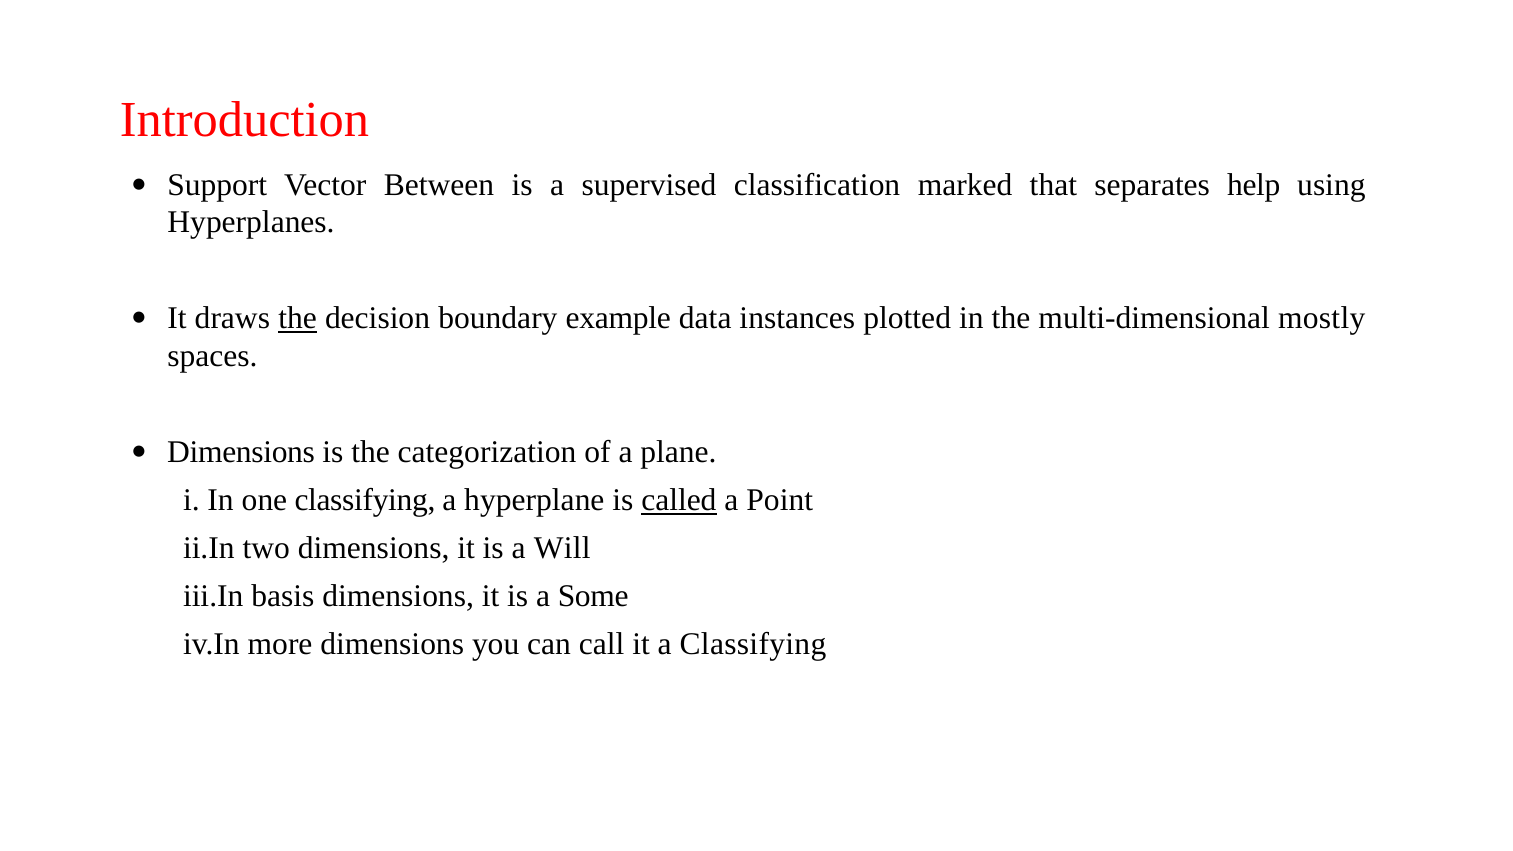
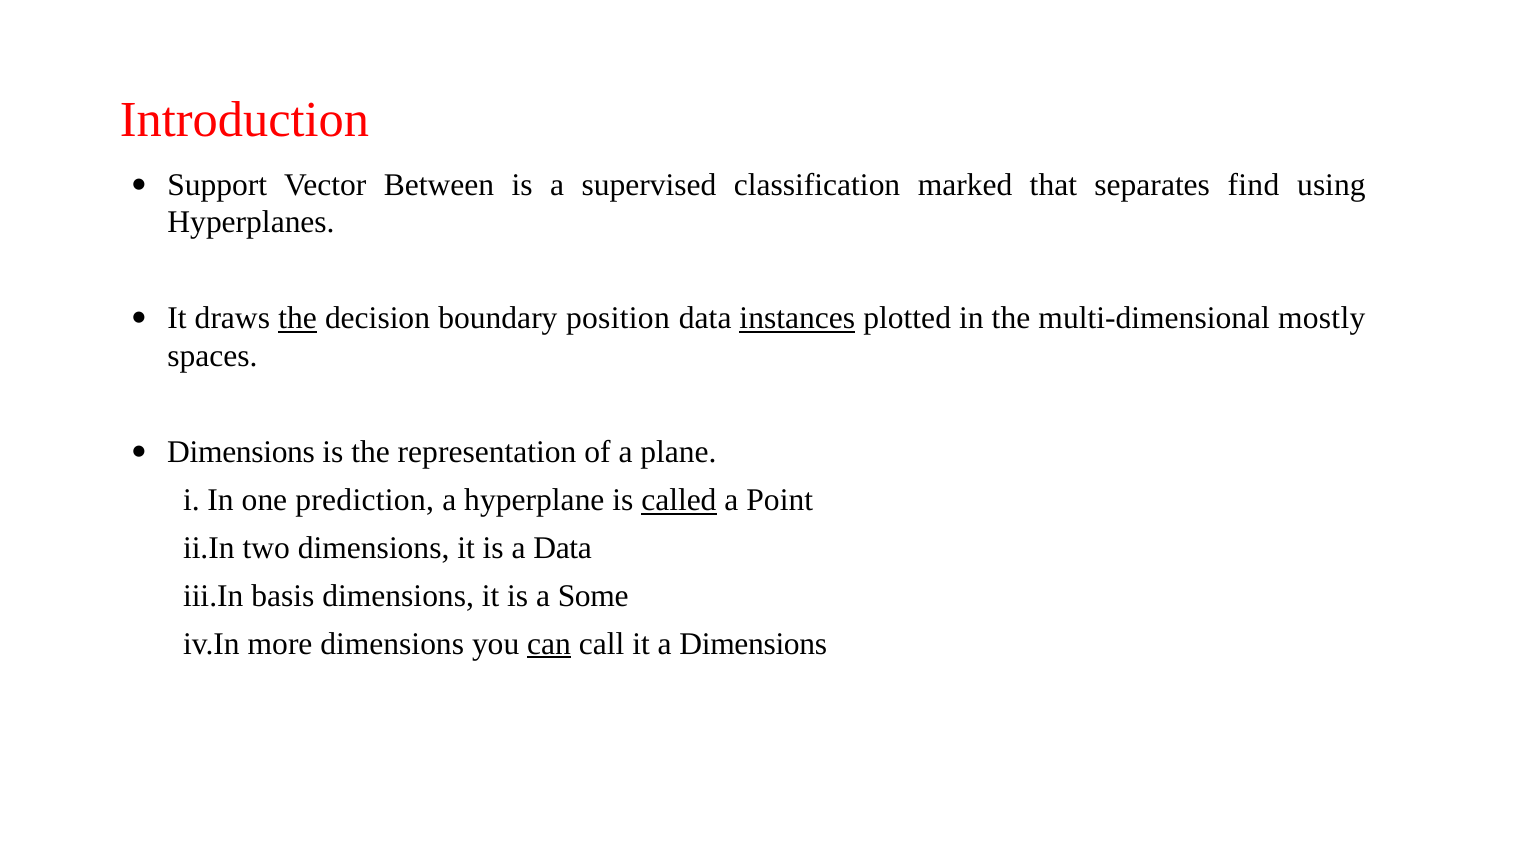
help: help -> find (1253, 185)
example: example -> position (618, 318)
instances underline: none -> present (797, 318)
categorization: categorization -> representation (487, 452)
one classifying: classifying -> prediction (365, 500)
a Will: Will -> Data (563, 548)
can underline: none -> present (549, 644)
a Classifying: Classifying -> Dimensions (753, 644)
